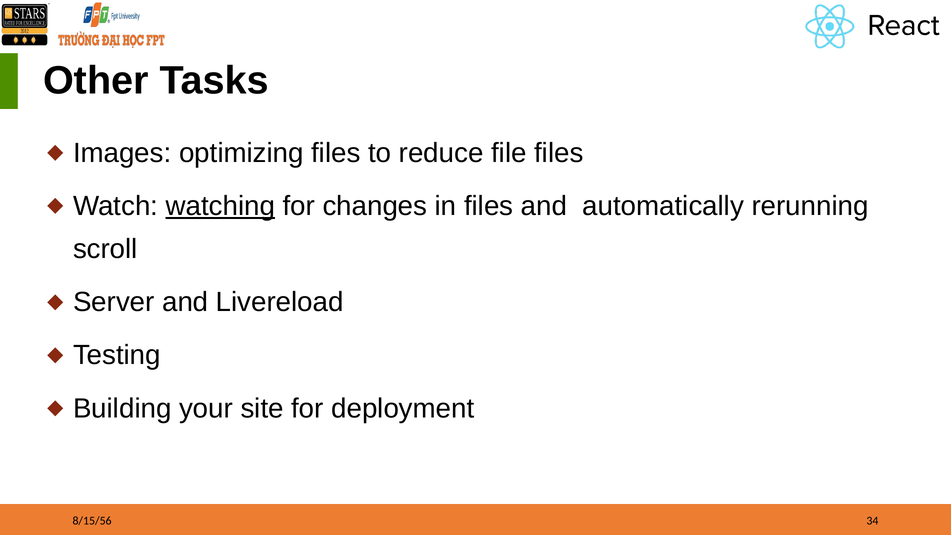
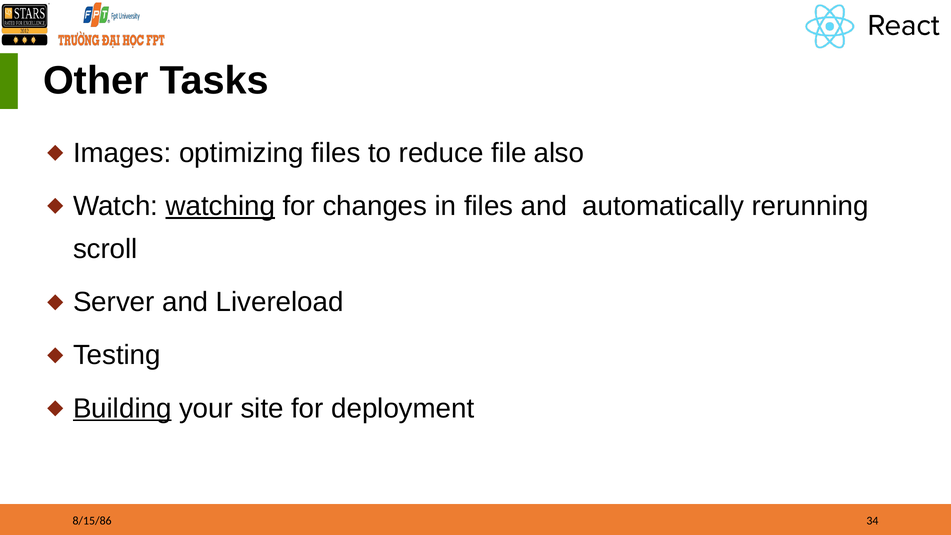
file files: files -> also (559, 153)
Building underline: none -> present (122, 408)
8/15/56: 8/15/56 -> 8/15/86 (92, 521)
